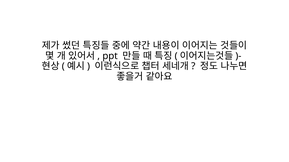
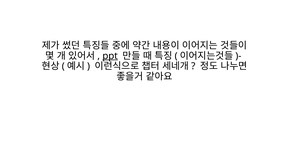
ppt underline: none -> present (110, 56)
